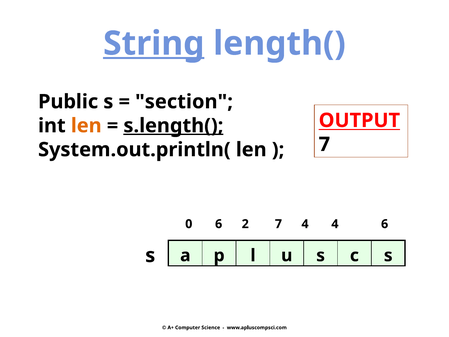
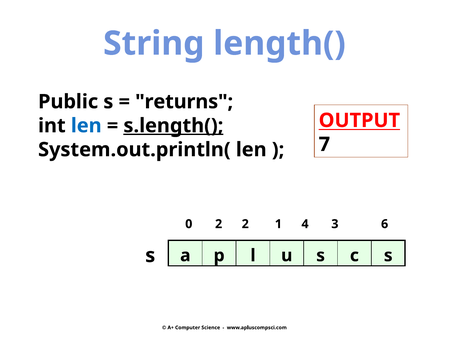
String underline: present -> none (154, 43)
section: section -> returns (184, 102)
len colour: orange -> blue (86, 126)
0 6: 6 -> 2 (219, 224)
2 7: 7 -> 1 (278, 224)
4 4: 4 -> 3 (335, 224)
